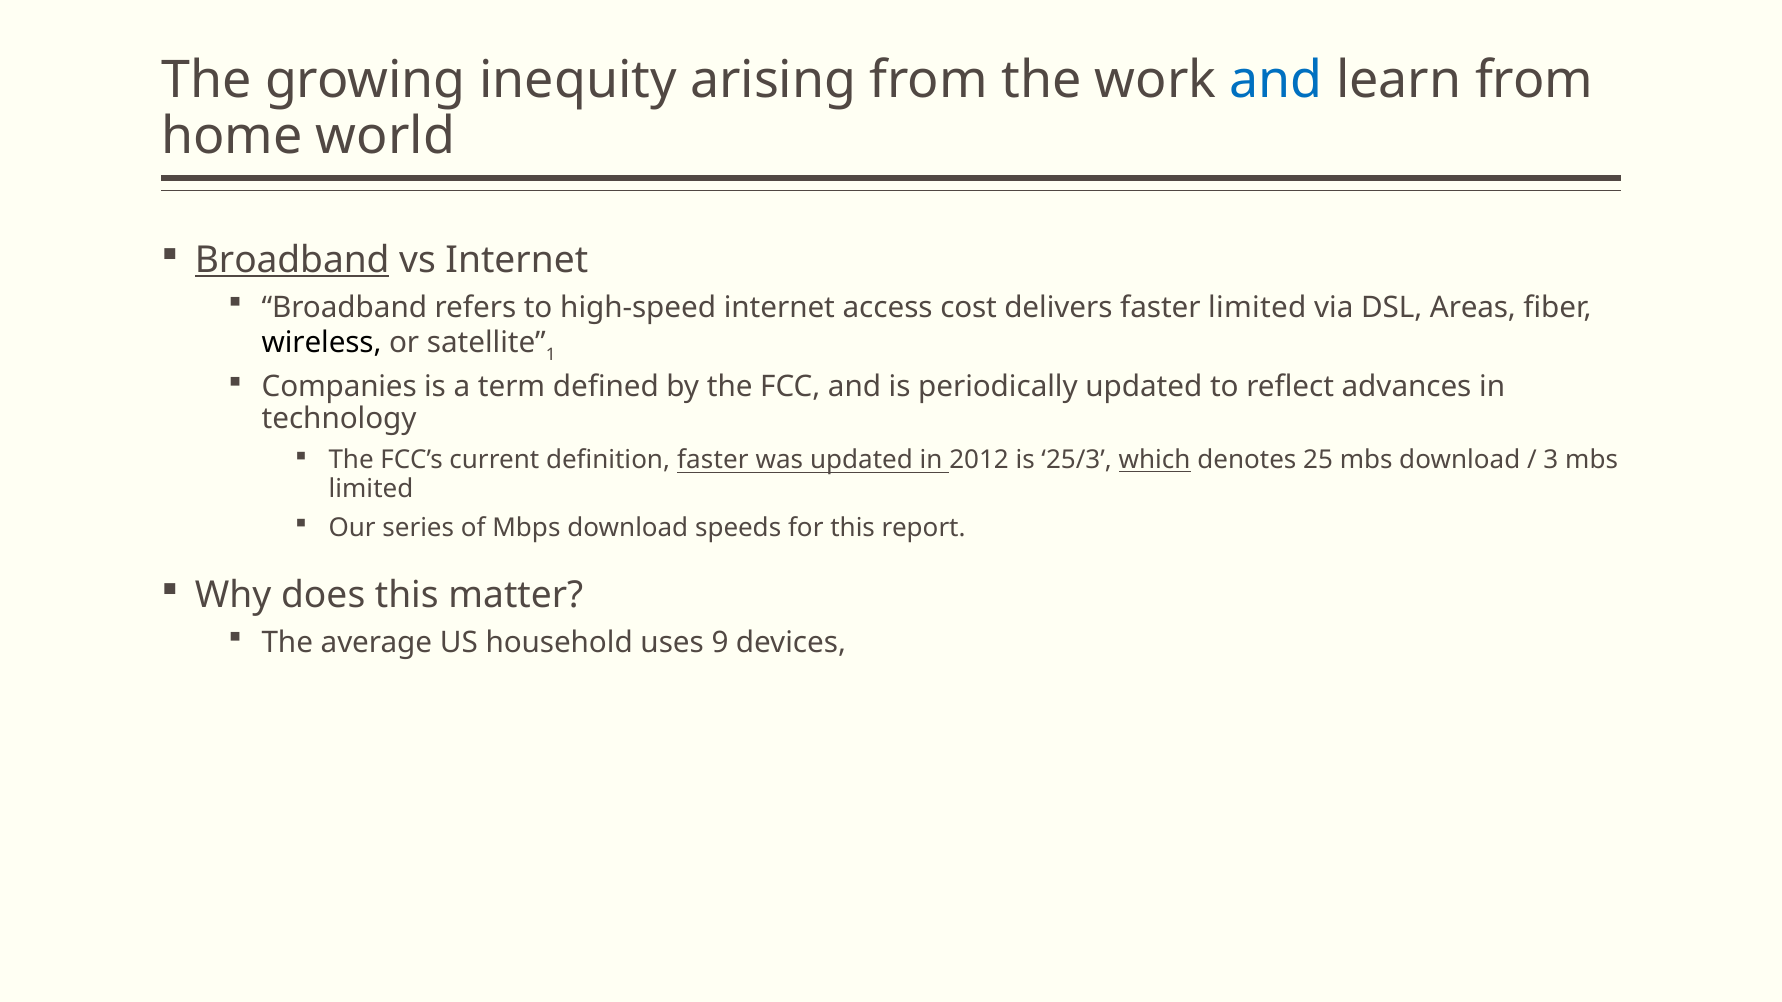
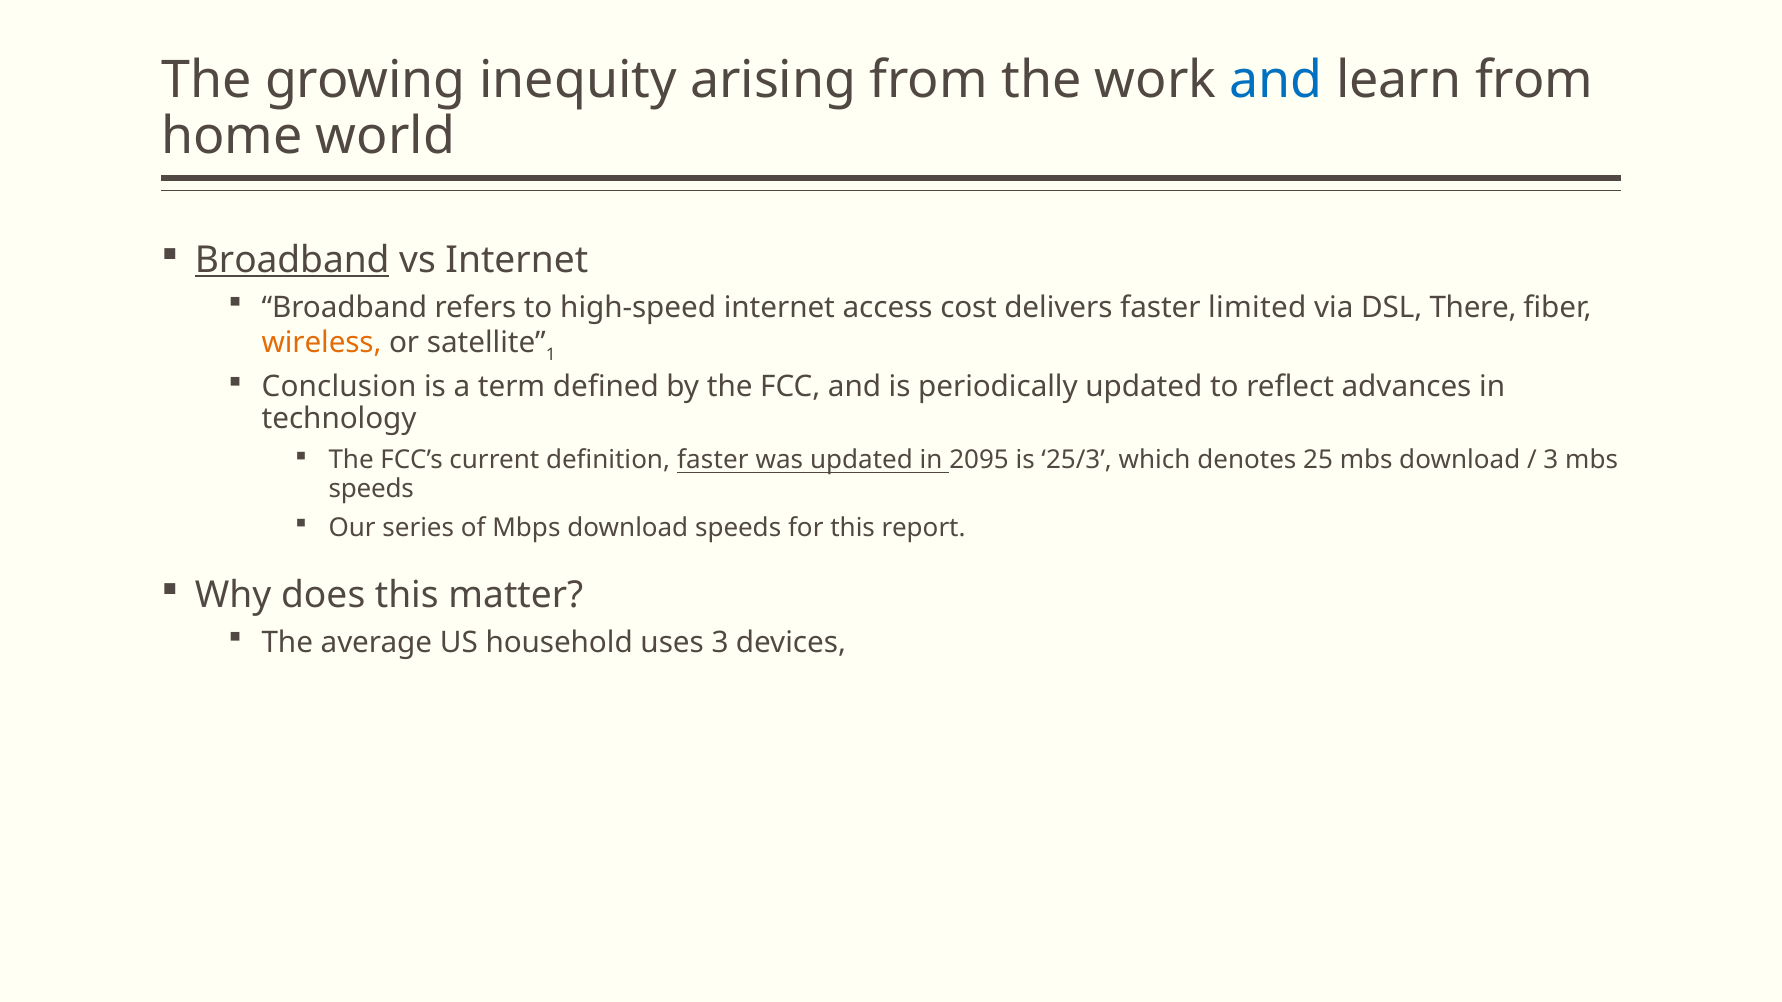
Areas: Areas -> There (1473, 308)
wireless colour: black -> orange (322, 343)
Companies: Companies -> Conclusion (339, 387)
2012: 2012 -> 2095 (979, 460)
which underline: present -> none (1155, 460)
limited: limited -> speeds (371, 489)
uses 9: 9 -> 3 (720, 643)
